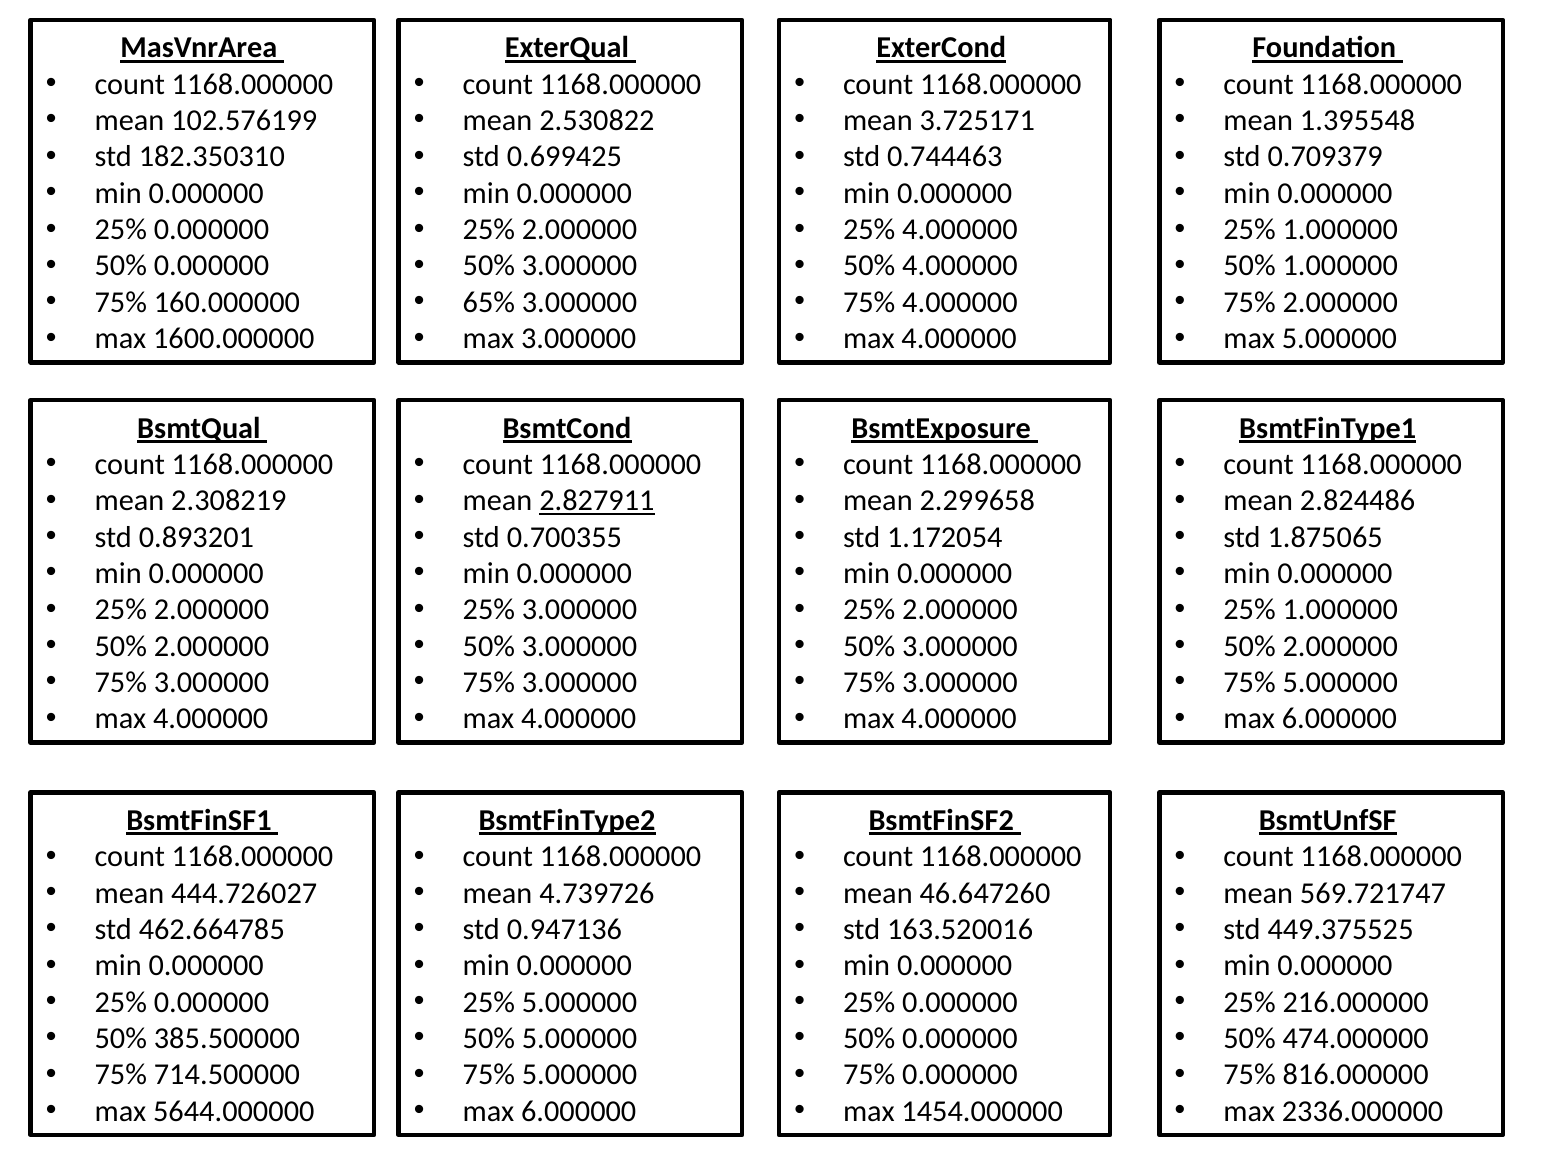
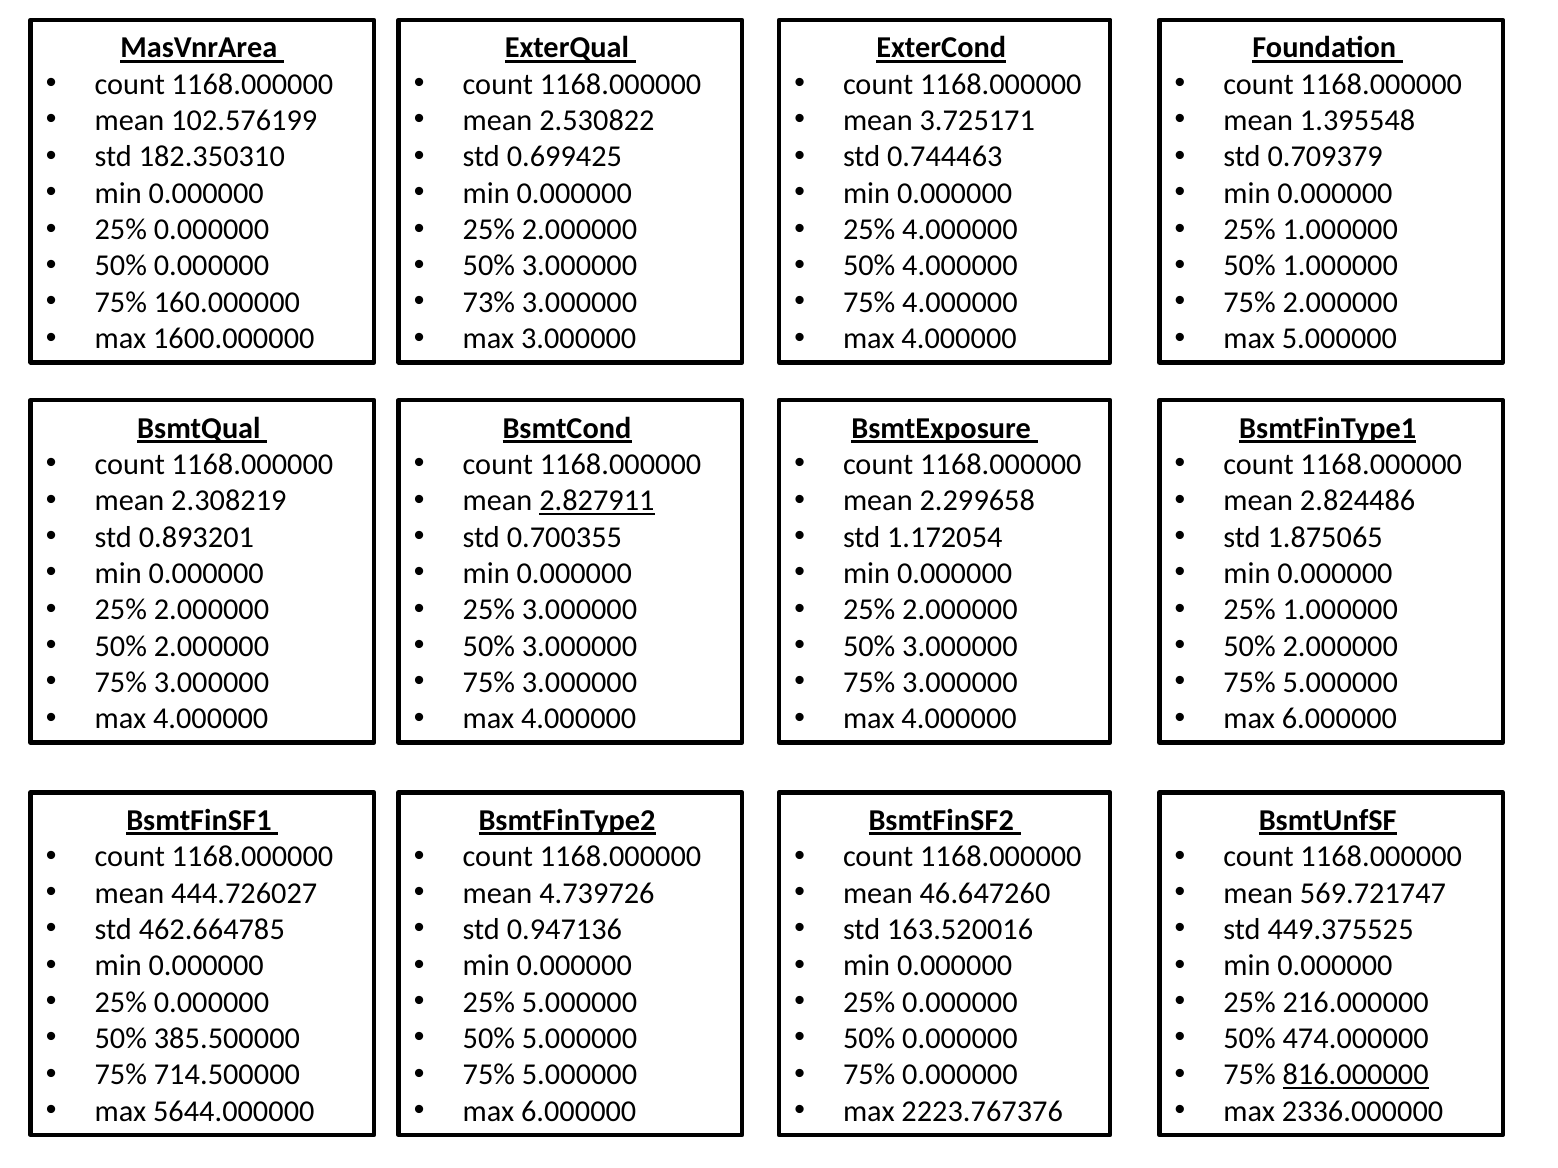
65%: 65% -> 73% (489, 302)
816.000000 underline: none -> present (1356, 1075)
1454.000000: 1454.000000 -> 2223.767376 (982, 1112)
